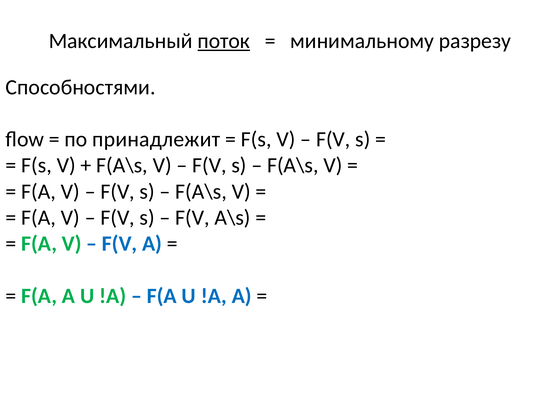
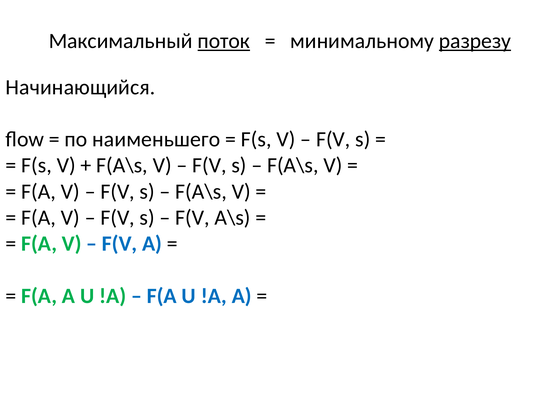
разрезу underline: none -> present (475, 41)
Способностями: Способностями -> Начинающийся (80, 87)
принадлежит: принадлежит -> наименьшего (156, 139)
